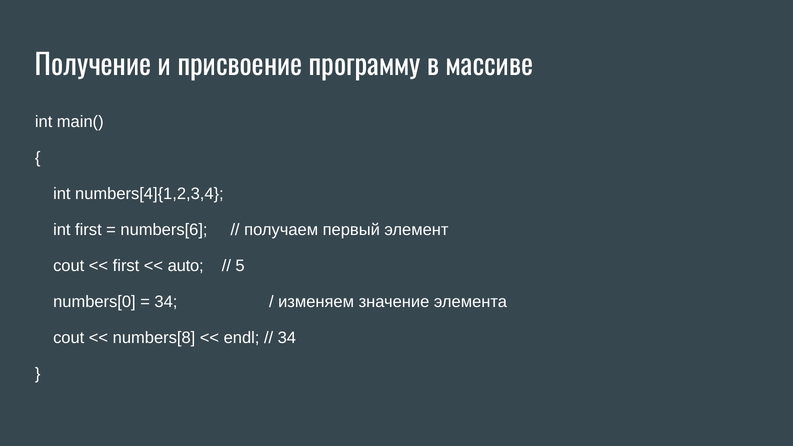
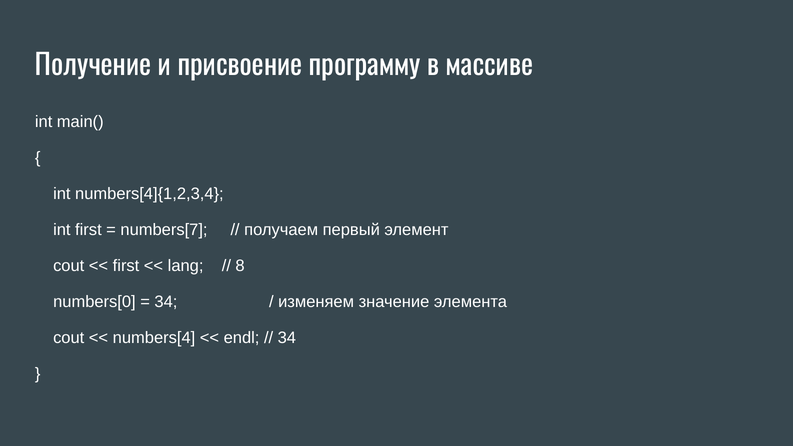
numbers[6: numbers[6 -> numbers[7 (164, 230)
auto: auto -> lang (186, 266)
5: 5 -> 8 (240, 266)
numbers[8: numbers[8 -> numbers[4 (154, 338)
